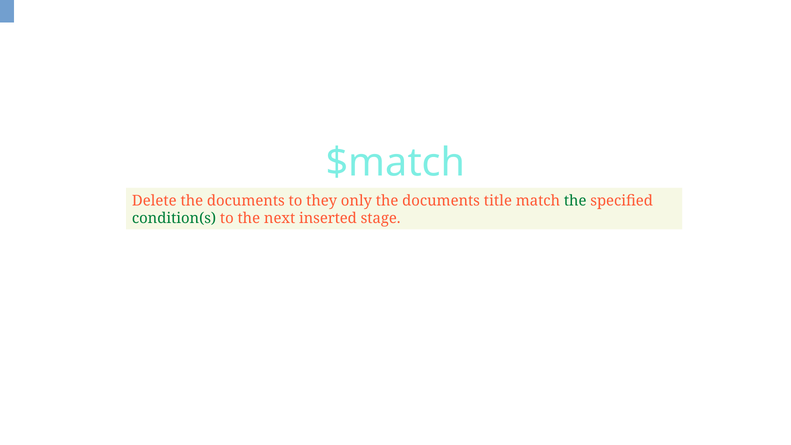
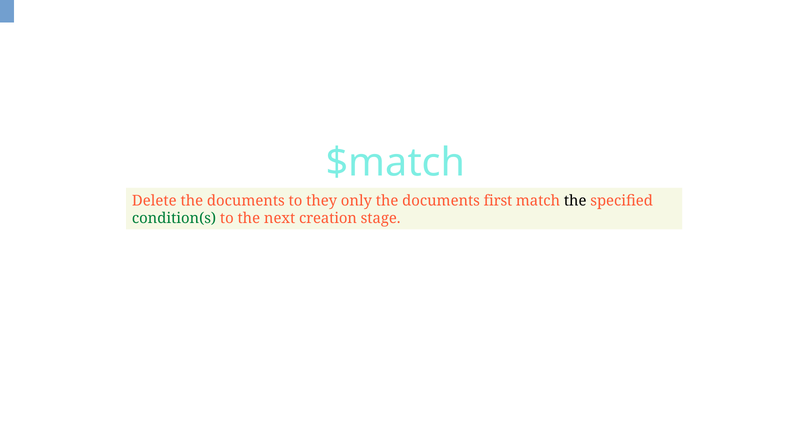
title: title -> first (498, 201)
the colour: green -> black (575, 201)
inserted: inserted -> creation (328, 218)
